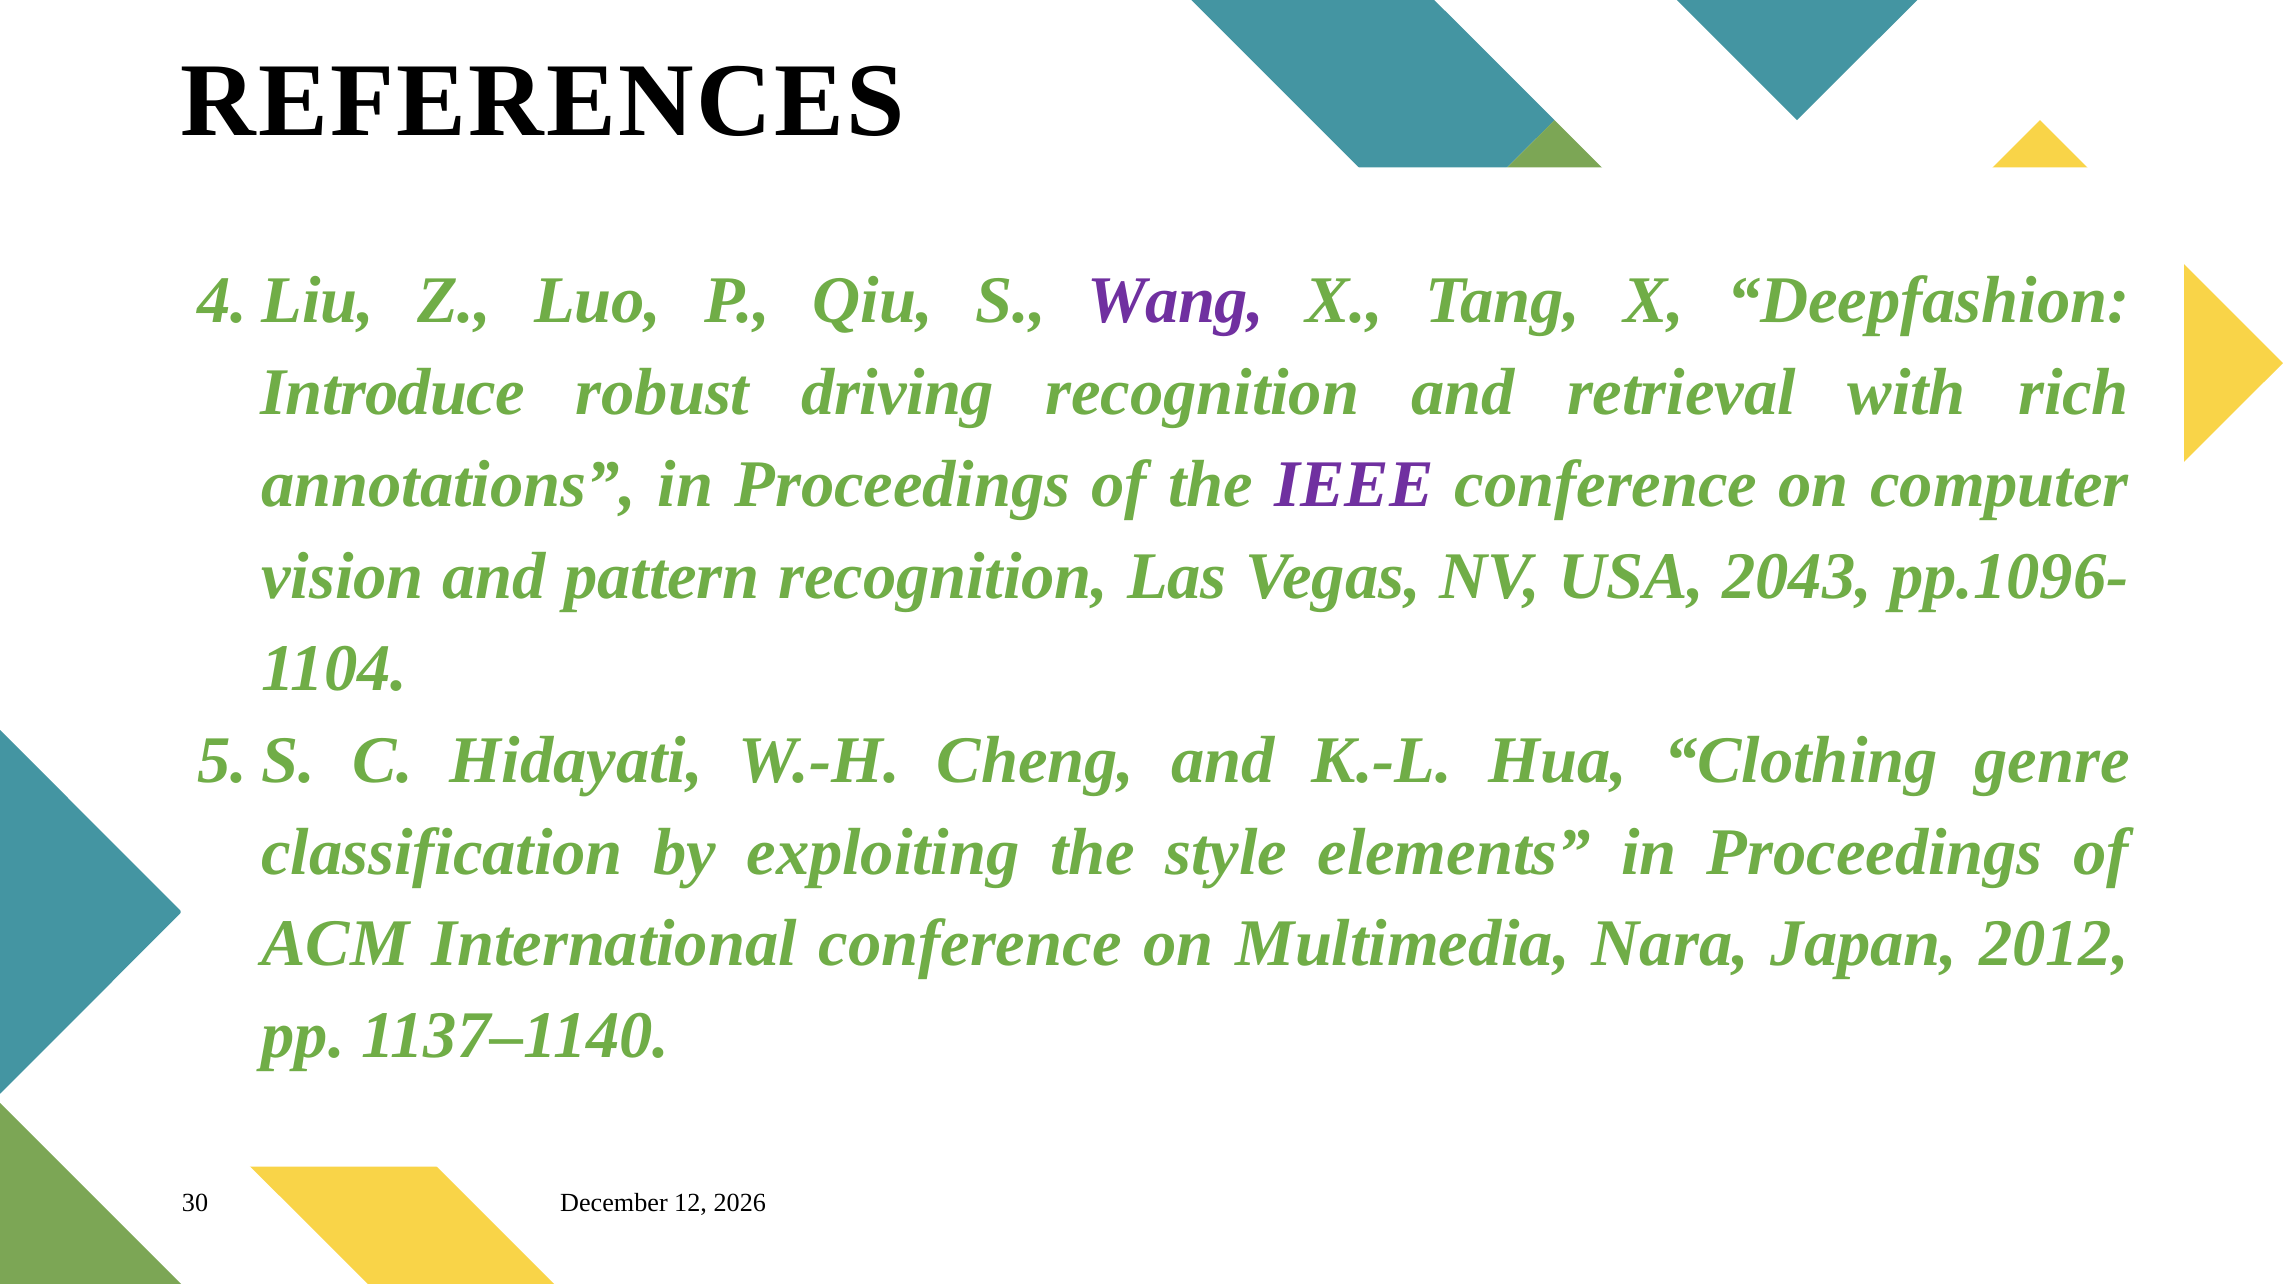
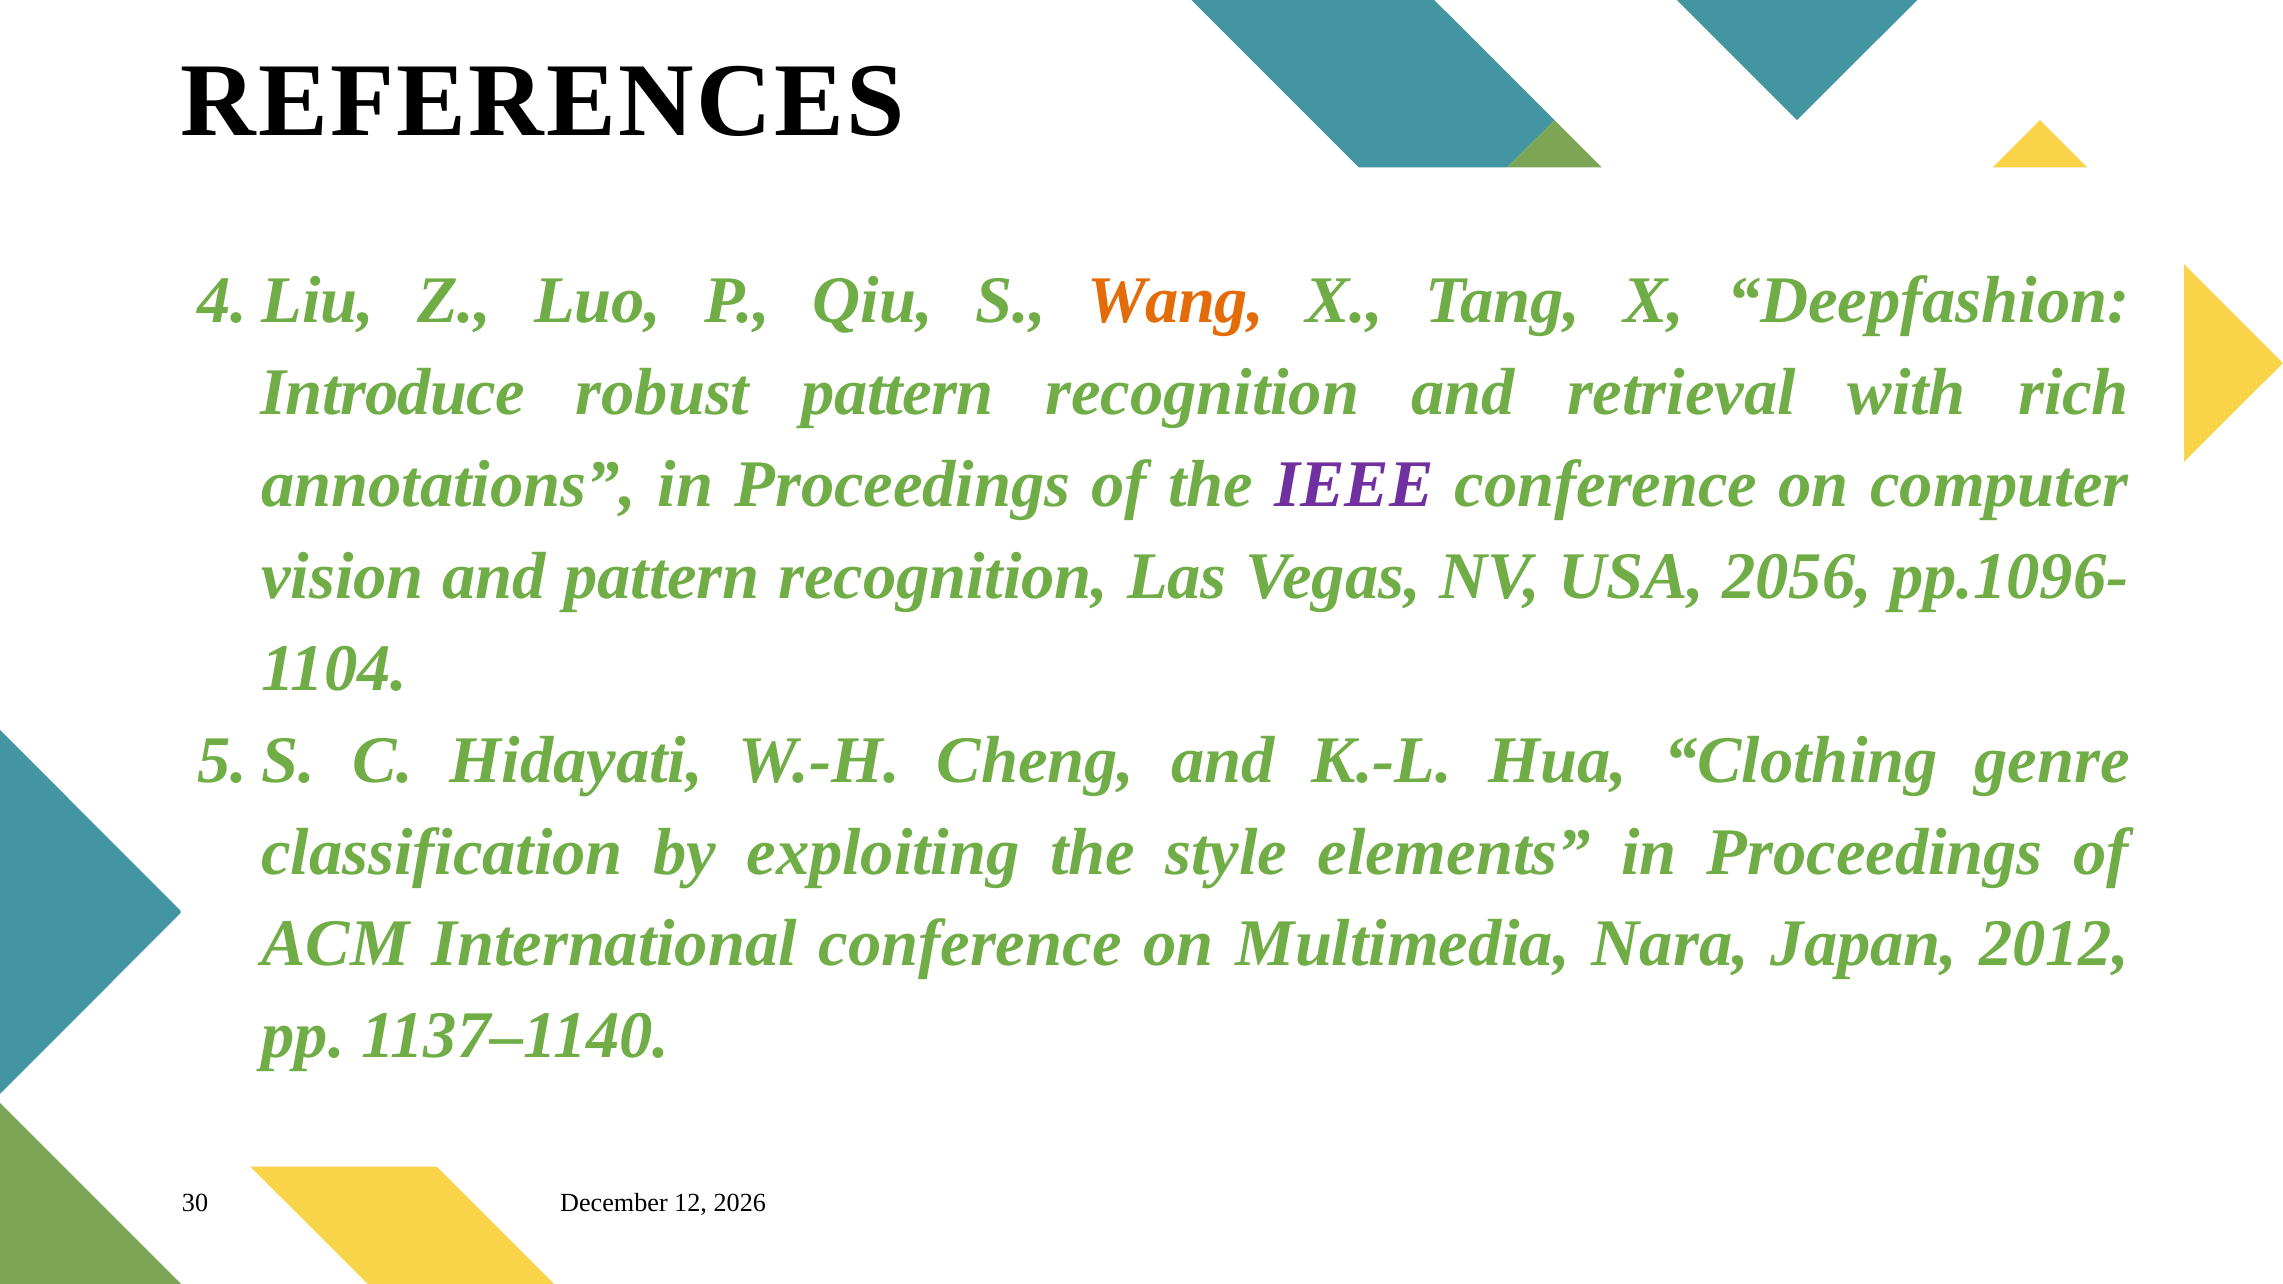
Wang colour: purple -> orange (1175, 301)
robust driving: driving -> pattern (898, 393)
2043: 2043 -> 2056 (1797, 577)
